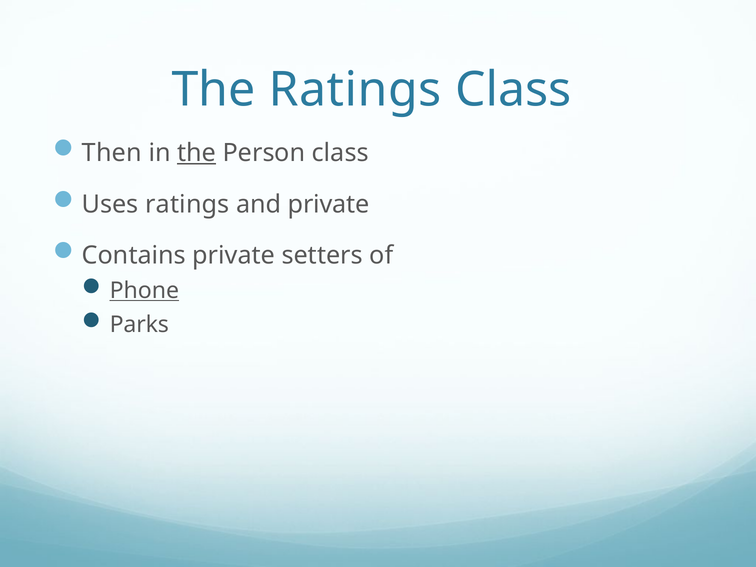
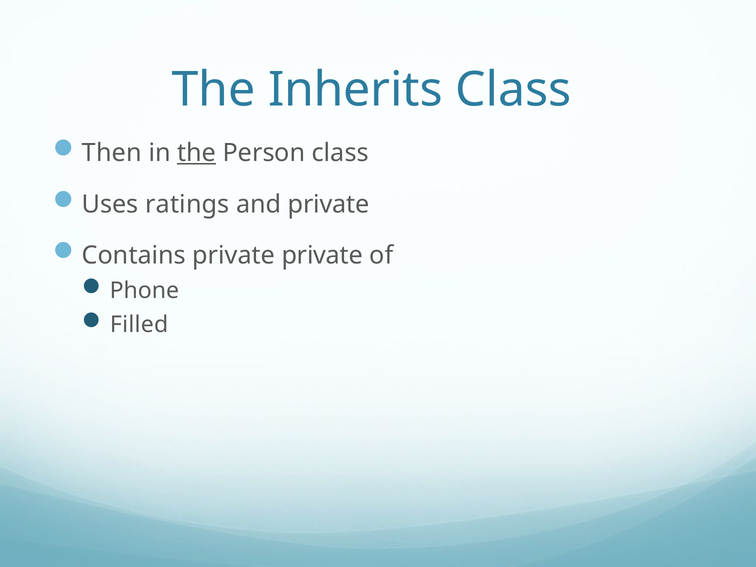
The Ratings: Ratings -> Inherits (355, 90)
private setters: setters -> private (322, 255)
Phone underline: present -> none (144, 291)
Parks: Parks -> Filled (139, 325)
